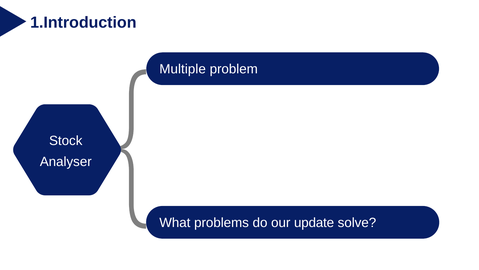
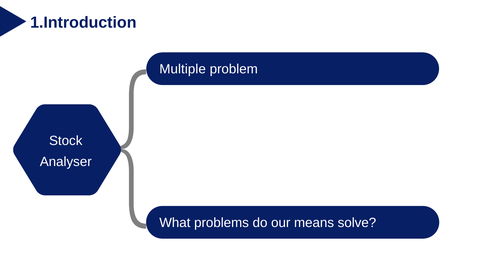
update: update -> means (314, 222)
